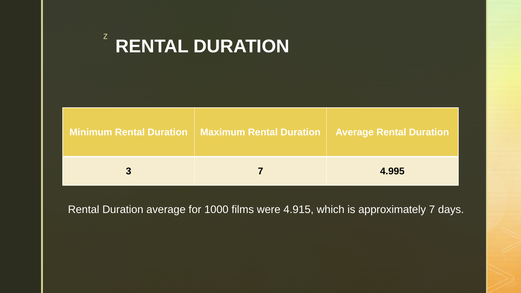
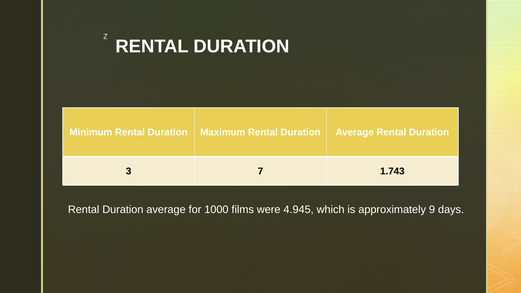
4.995: 4.995 -> 1.743 (392, 171)
4.915: 4.915 -> 4.945 (299, 209)
approximately 7: 7 -> 9 (432, 209)
